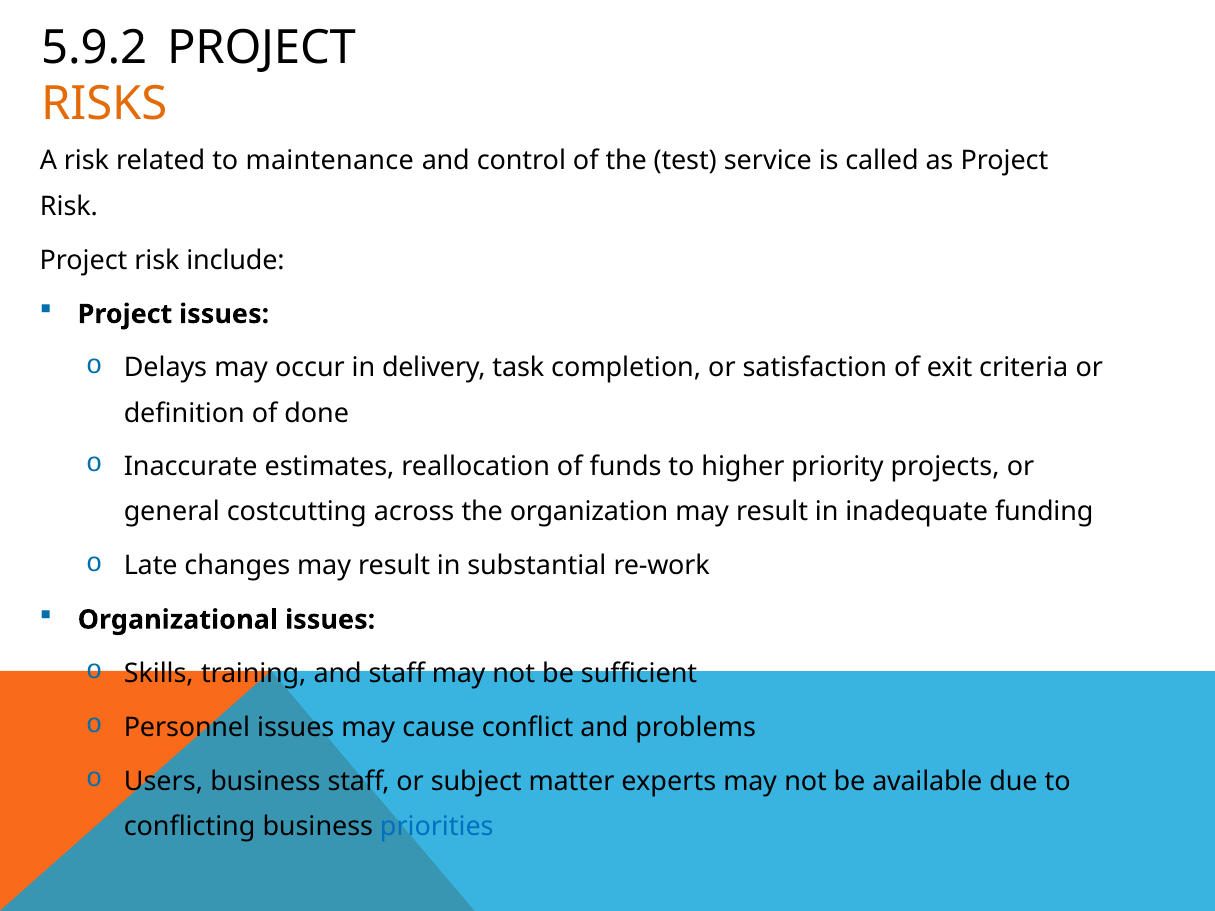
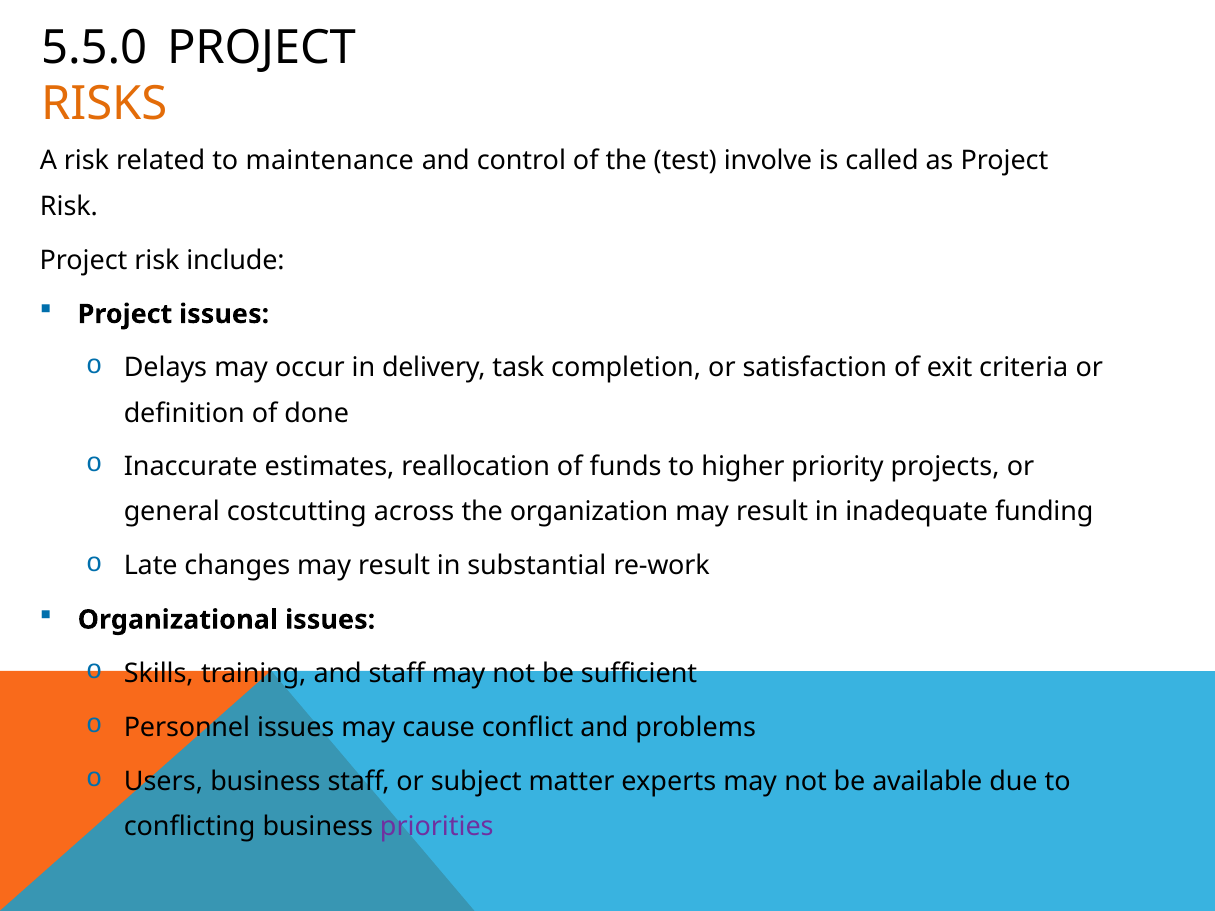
5.9.2: 5.9.2 -> 5.5.0 (94, 47)
service: service -> involve (768, 161)
priorities colour: blue -> purple (437, 827)
